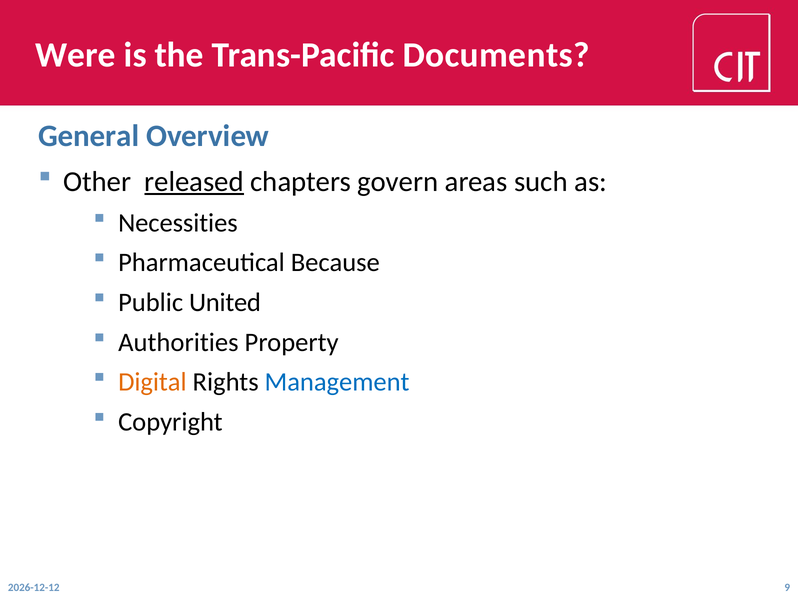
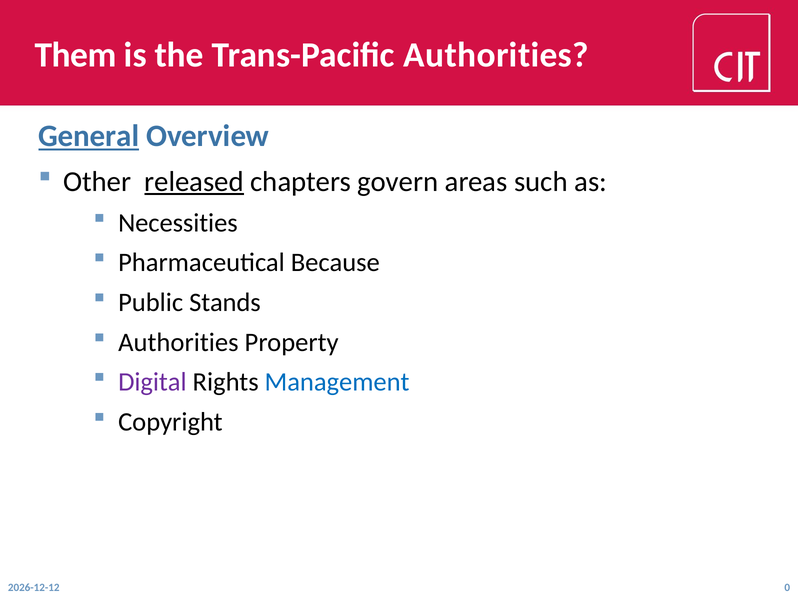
Were: Were -> Them (76, 55)
Trans-Pacific Documents: Documents -> Authorities (496, 55)
General underline: none -> present (89, 136)
United: United -> Stands (225, 302)
Digital colour: orange -> purple (152, 382)
9: 9 -> 0 (787, 587)
